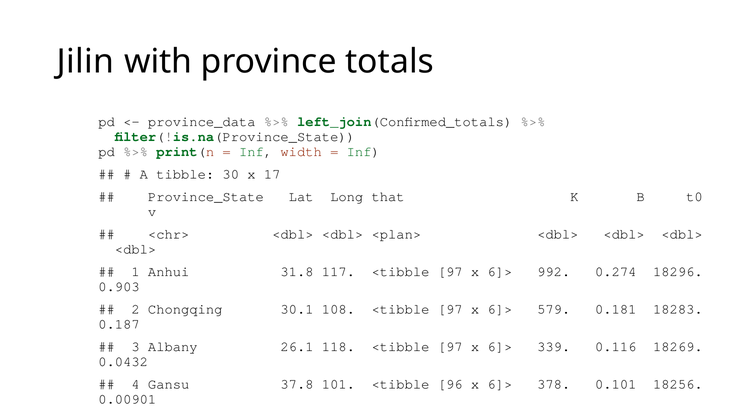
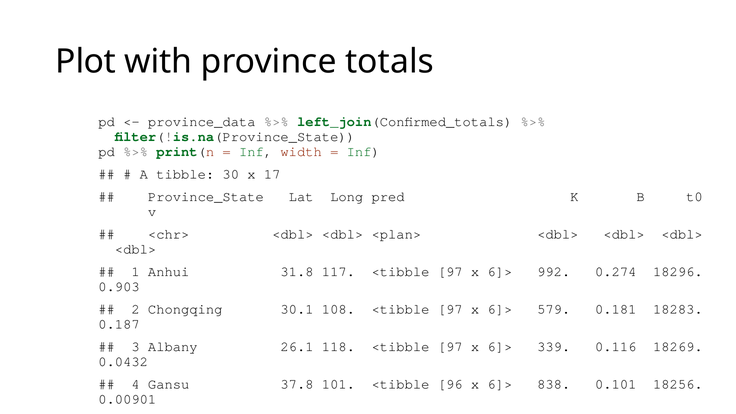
Jilin: Jilin -> Plot (86, 62)
that: that -> pred (388, 197)
378: 378 -> 838 (554, 384)
